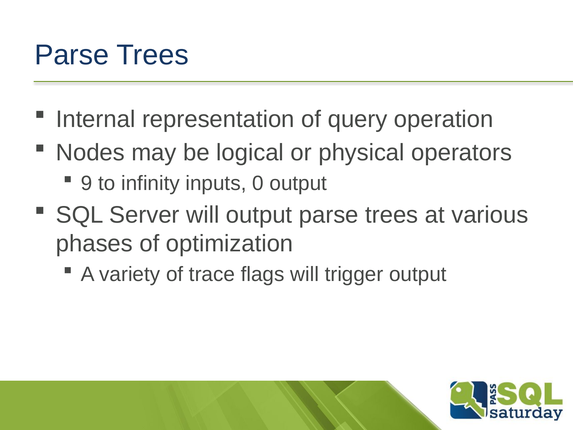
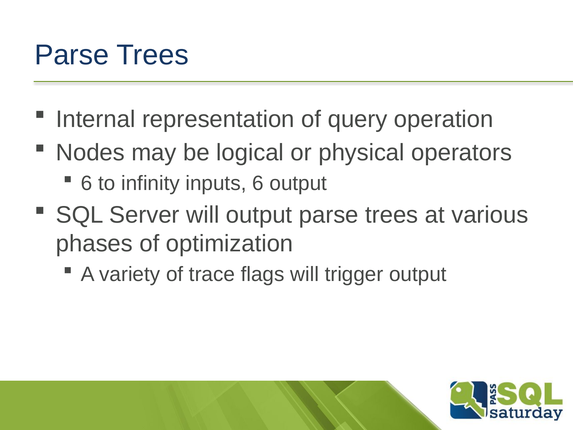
9: 9 -> 6 (87, 183)
inputs 0: 0 -> 6 (258, 183)
